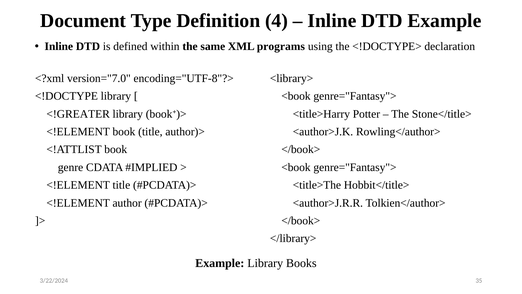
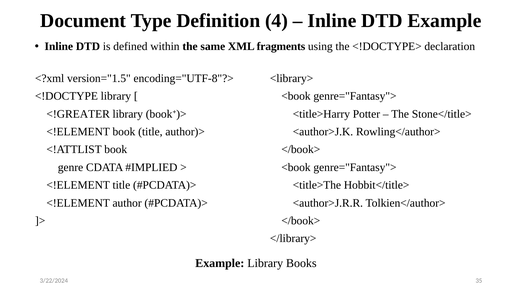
programs: programs -> fragments (281, 46)
version="7.0: version="7.0 -> version="1.5 (99, 78)
